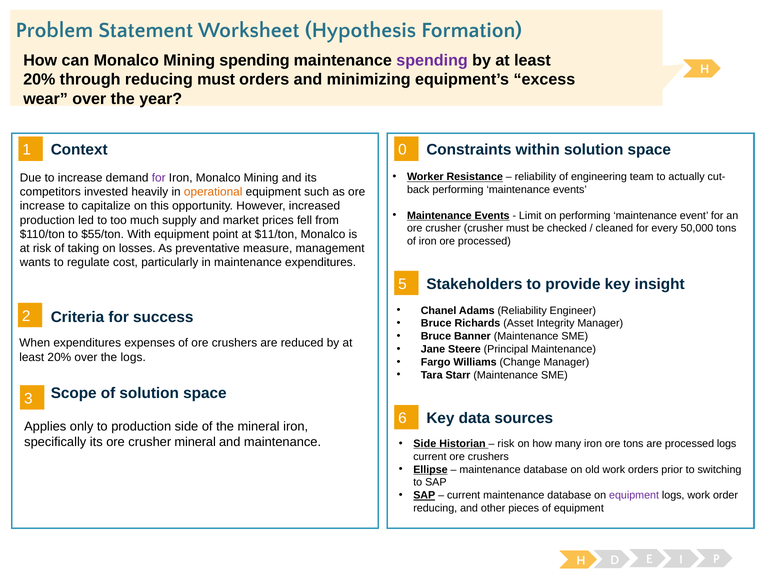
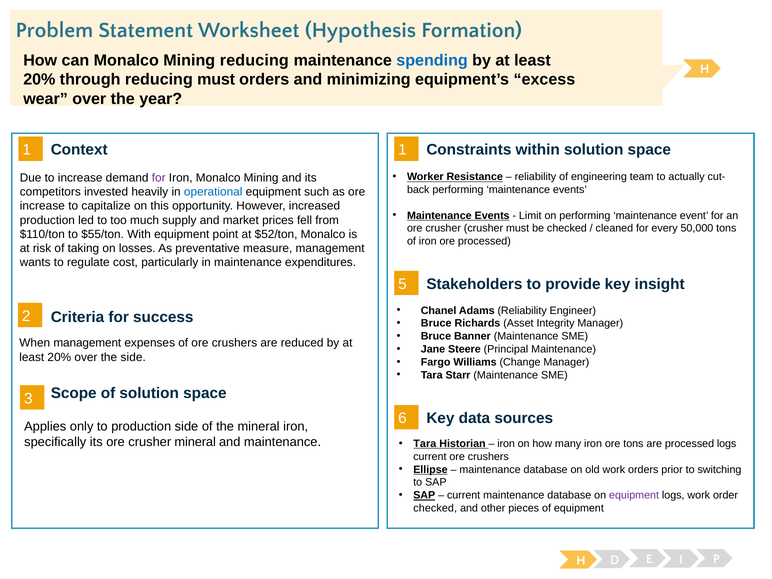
Mining spending: spending -> reducing (254, 60)
spending colour: purple -> blue (432, 60)
1 0: 0 -> 1 (402, 150)
operational colour: orange -> blue (213, 192)
$11/ton: $11/ton -> $52/ton (276, 234)
When expenditures: expenditures -> management (87, 343)
the logs: logs -> side (133, 357)
Side: Side -> Tara (425, 444)
risk: risk -> iron (506, 444)
reducing: reducing -> checked (435, 508)
